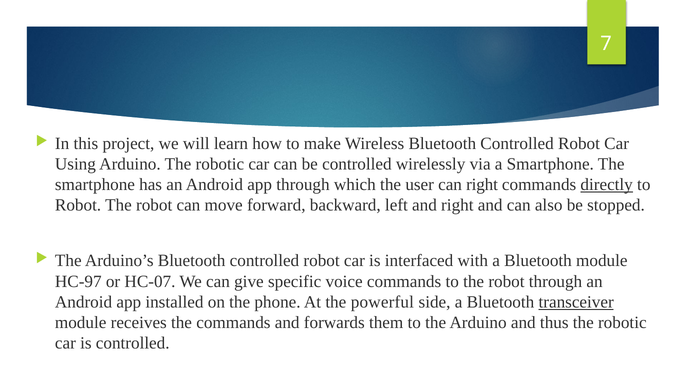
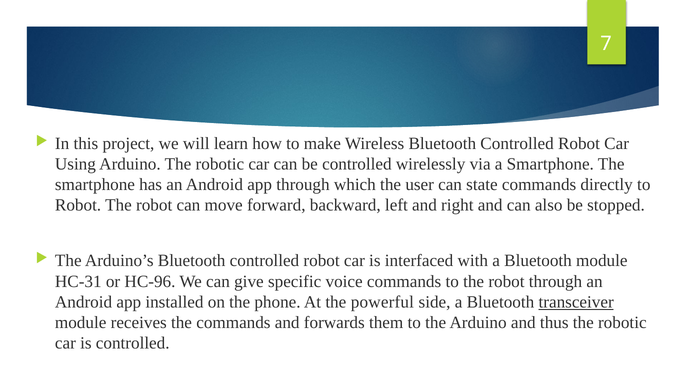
can right: right -> state (482, 185)
directly underline: present -> none (607, 185)
HC-97: HC-97 -> HC-31 (78, 281)
HC-07: HC-07 -> HC-96 (150, 281)
